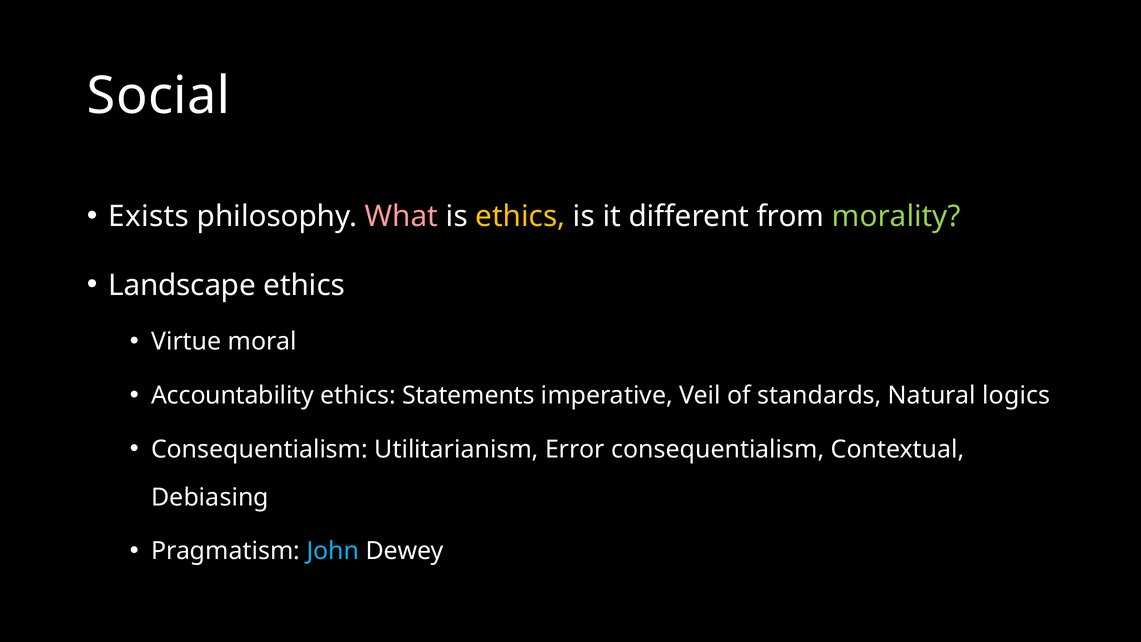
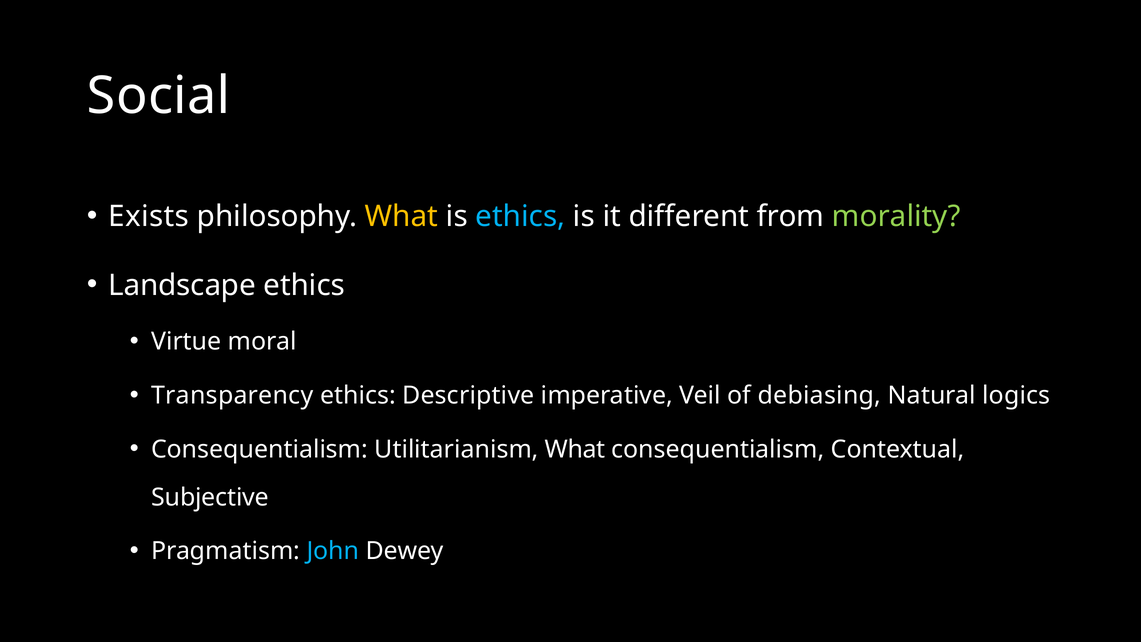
What colour: pink -> yellow (402, 216)
ethics colour: yellow -> light blue (520, 216)
Accountability: Accountability -> Transparency (232, 395)
Statements: Statements -> Descriptive (468, 395)
standards: standards -> debiasing (819, 395)
Utilitarianism Error: Error -> What (575, 449)
Debiasing: Debiasing -> Subjective (210, 497)
